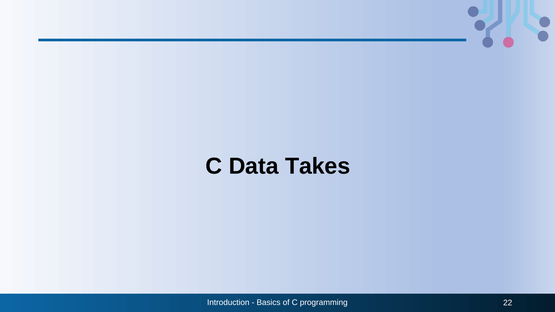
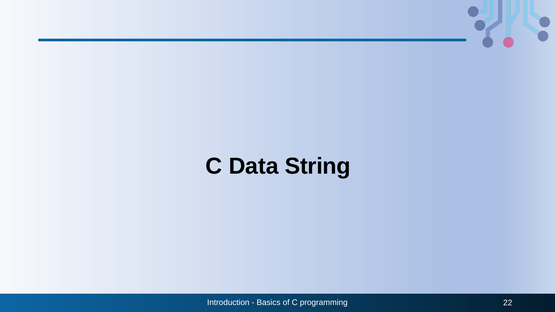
Takes: Takes -> String (318, 166)
